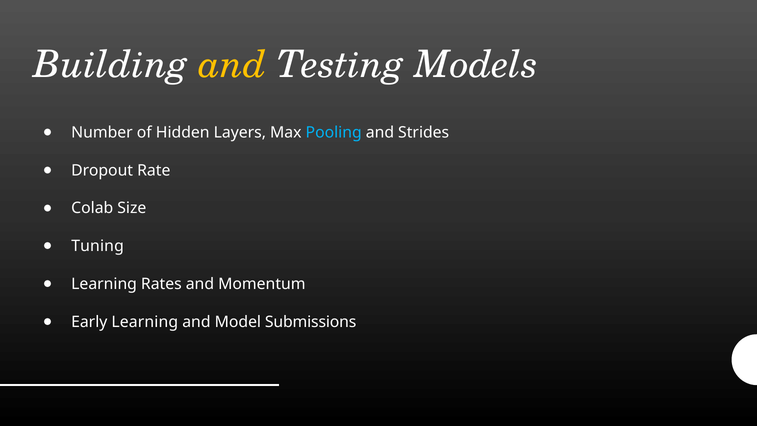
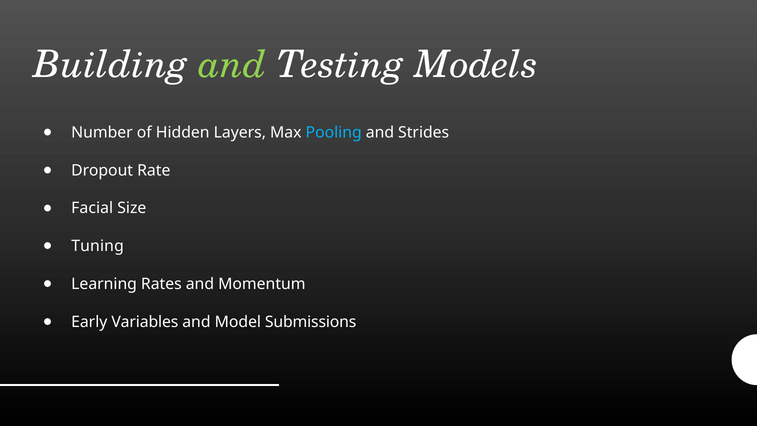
and colour: yellow -> light green (233, 65)
Colab: Colab -> Facial (92, 208)
Early Learning: Learning -> Variables (145, 322)
